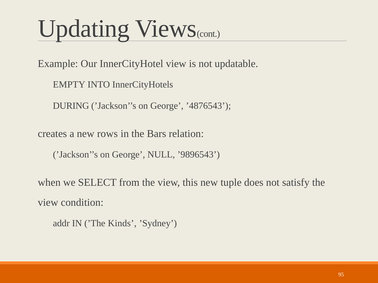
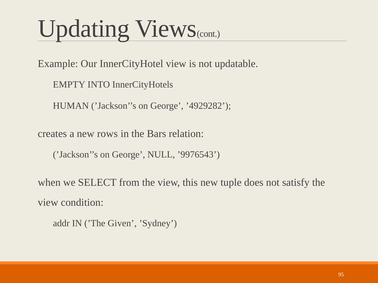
DURING: DURING -> HUMAN (71, 106)
’4876543: ’4876543 -> ’4929282 (208, 106)
’9896543: ’9896543 -> ’9976543 (199, 155)
Kinds: Kinds -> Given (122, 224)
